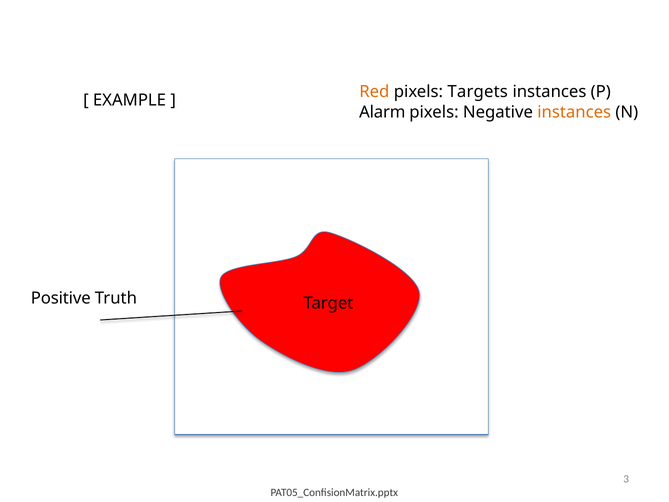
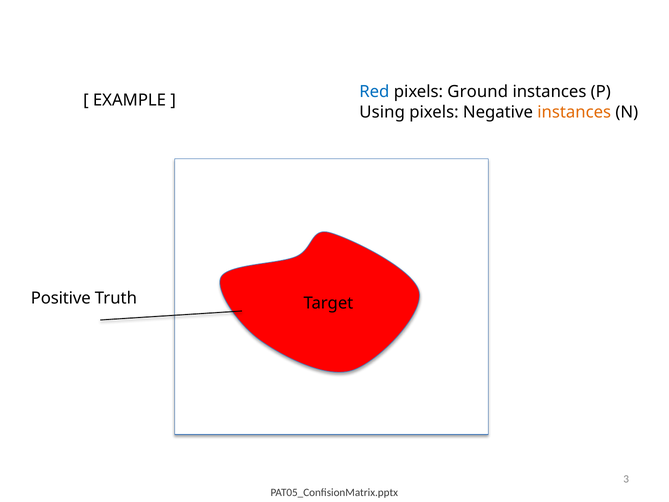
Red colour: orange -> blue (374, 92)
Targets: Targets -> Ground (478, 92)
Alarm: Alarm -> Using (382, 112)
